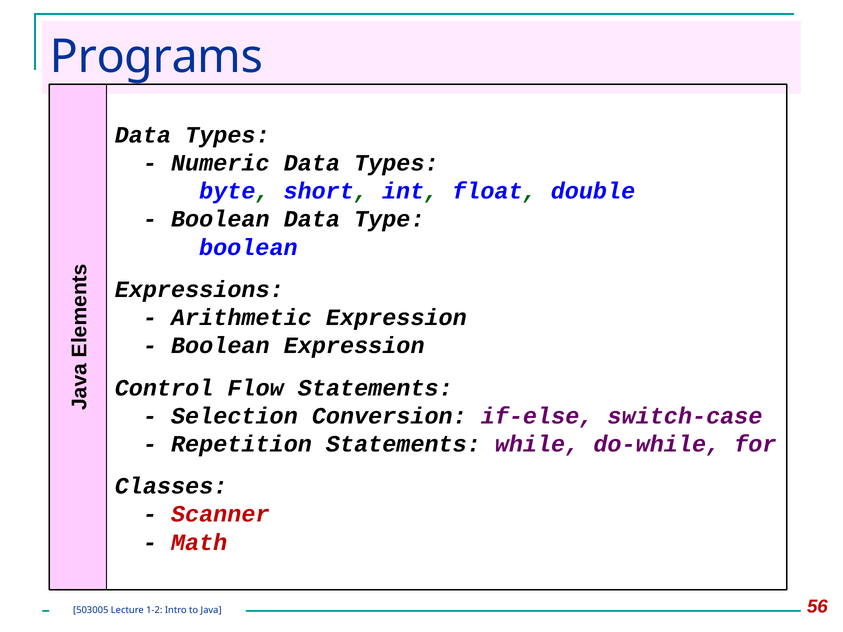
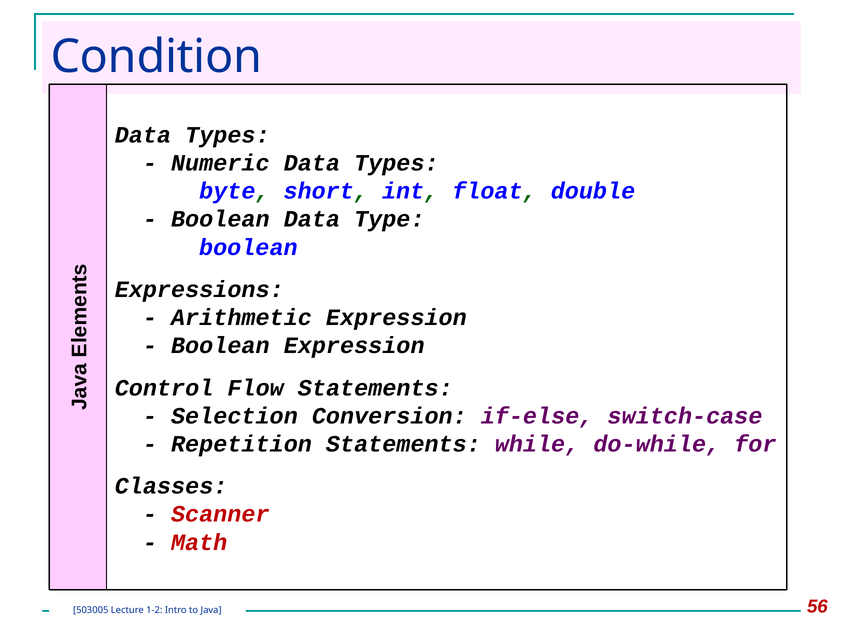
Programs: Programs -> Condition (156, 57)
